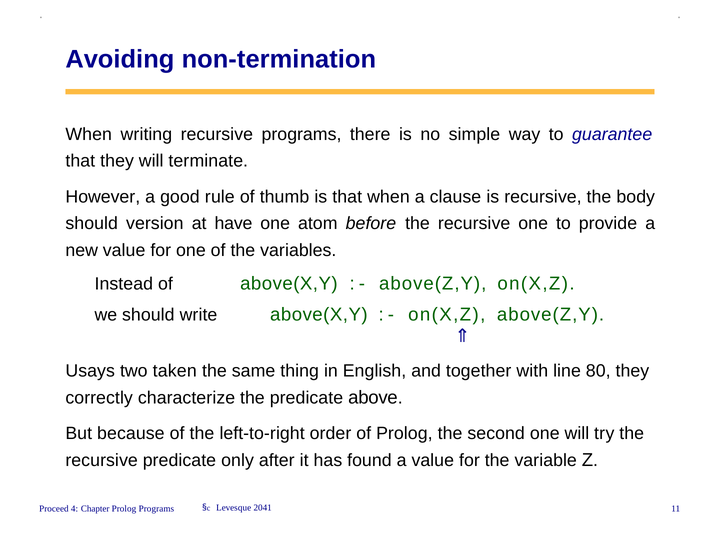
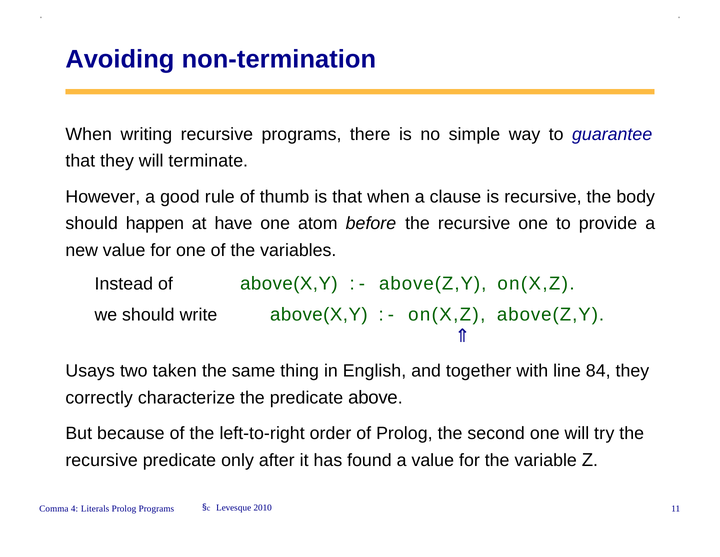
version: version -> happen (155, 223)
80: 80 -> 84 (598, 371)
Proceed: Proceed -> Comma (54, 508)
Chapter: Chapter -> Literals (95, 508)
2041: 2041 -> 2010 (263, 507)
